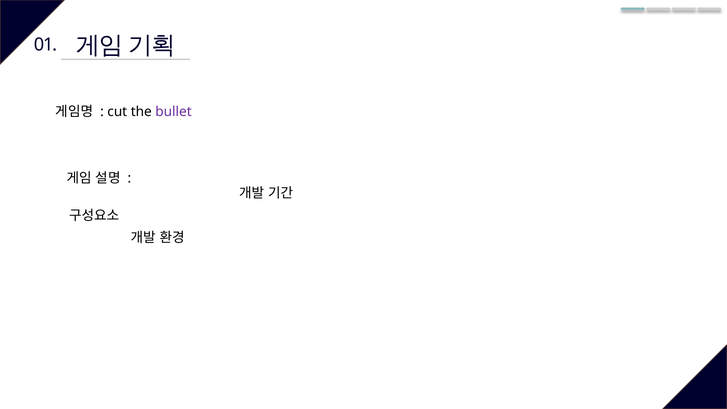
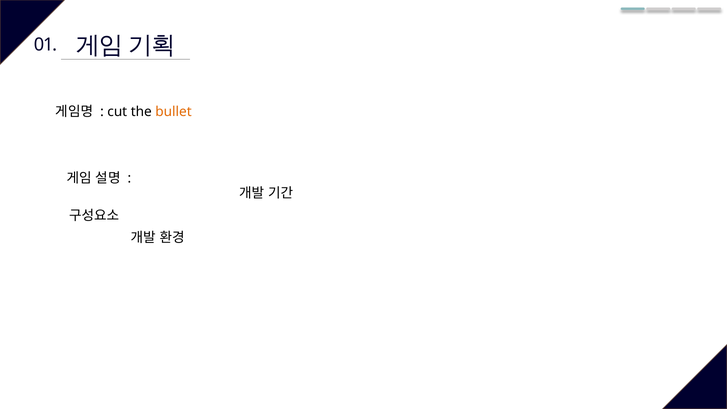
bullet colour: purple -> orange (174, 112)
